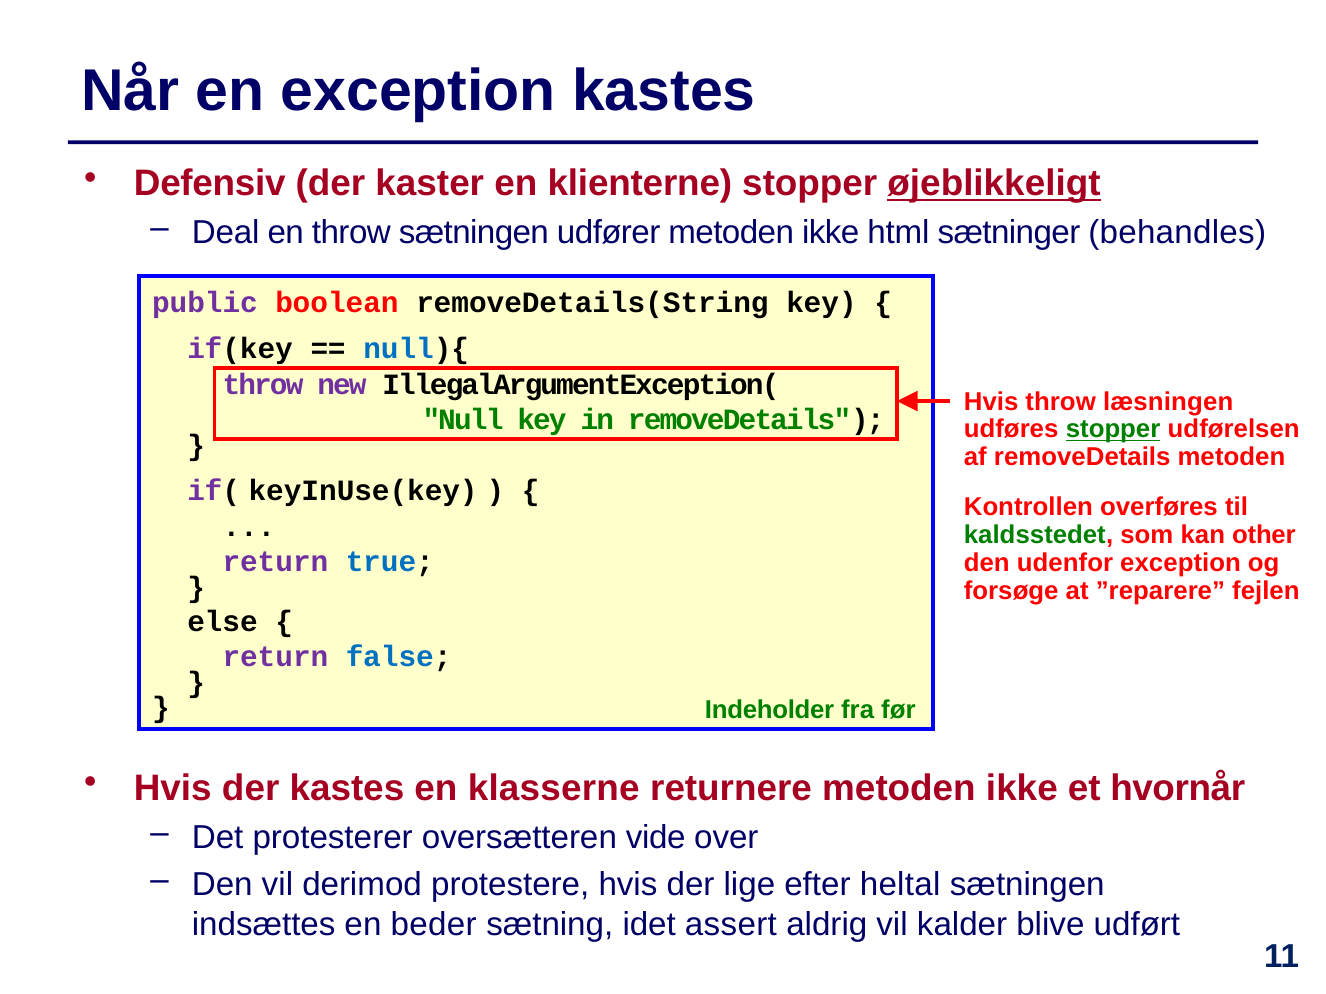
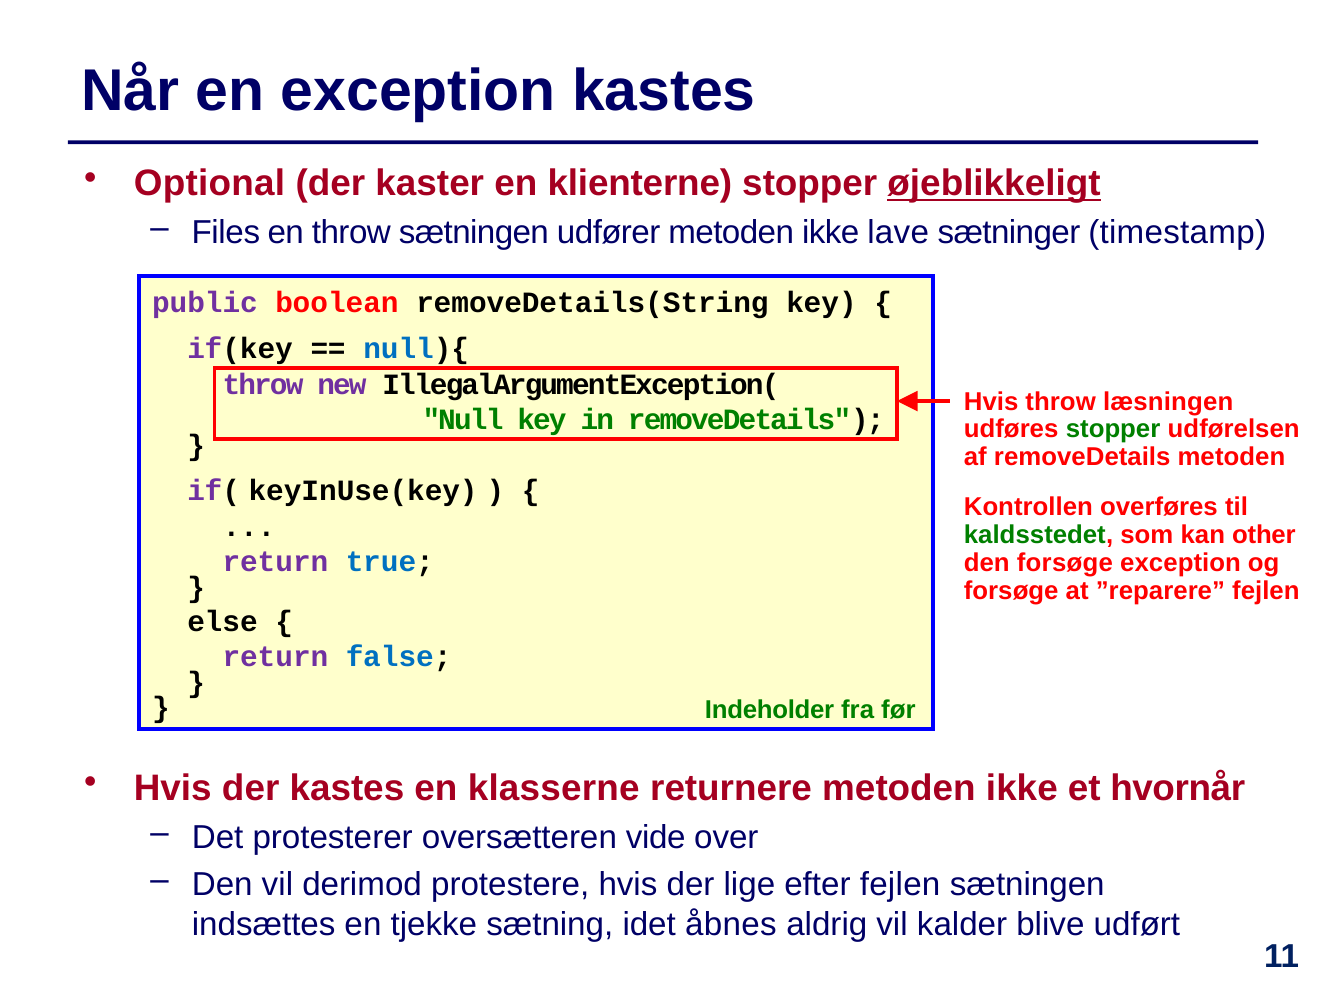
Defensiv: Defensiv -> Optional (209, 184)
Deal: Deal -> Files (226, 233)
html: html -> lave (898, 233)
behandles: behandles -> timestamp (1177, 233)
stopper underline: present -> none (1113, 430)
den udenfor: udenfor -> forsøge (1065, 563)
efter heltal: heltal -> fejlen (900, 885)
beder: beder -> tjekke (434, 925)
assert: assert -> åbnes (731, 925)
